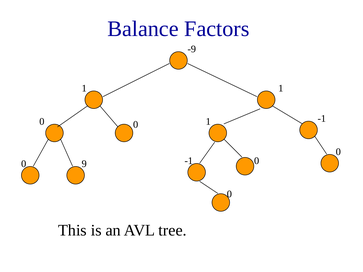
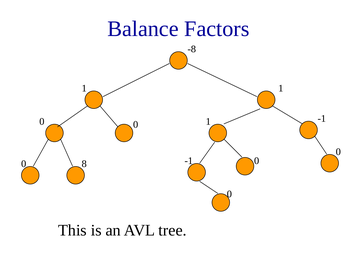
-9: -9 -> -8 (192, 49)
9: 9 -> 8 (84, 164)
